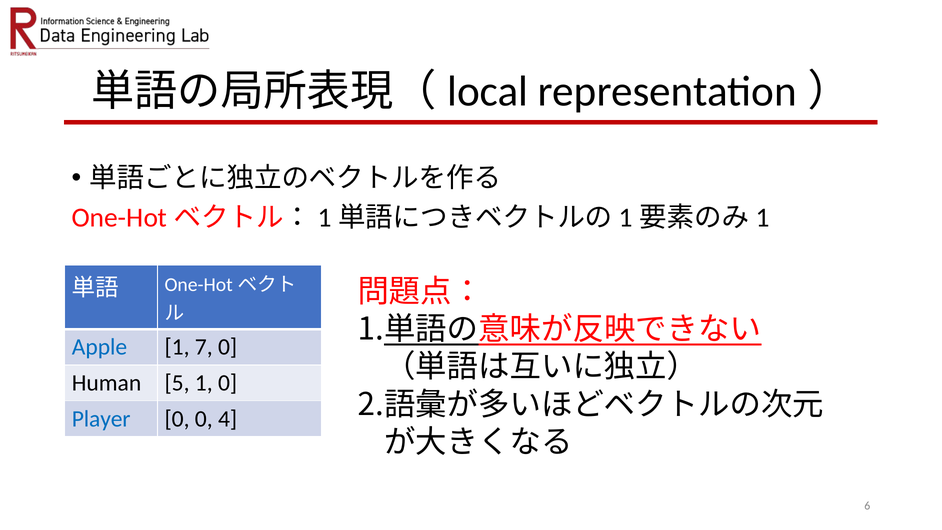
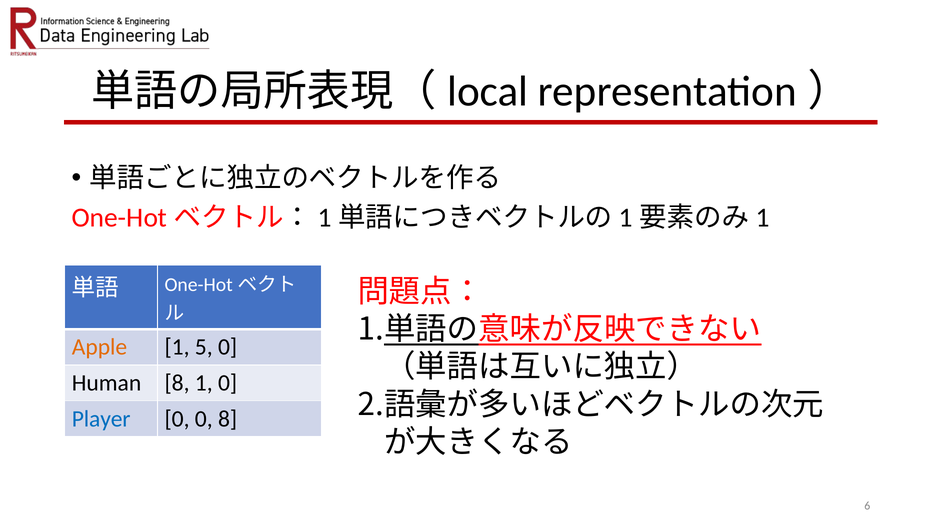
Apple colour: blue -> orange (100, 347)
7: 7 -> 5 (204, 347)
Human 5: 5 -> 8 (177, 383)
0 4: 4 -> 8 (228, 419)
